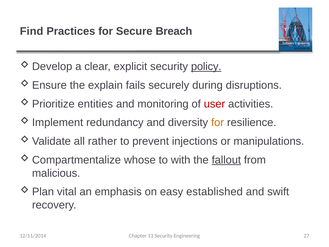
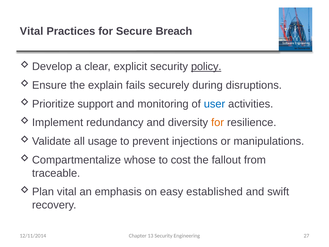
Find: Find -> Vital (32, 31)
entities: entities -> support (95, 104)
user colour: red -> blue (215, 104)
rather: rather -> usage (103, 141)
with: with -> cost (181, 160)
fallout underline: present -> none (226, 160)
malicious: malicious -> traceable (56, 173)
